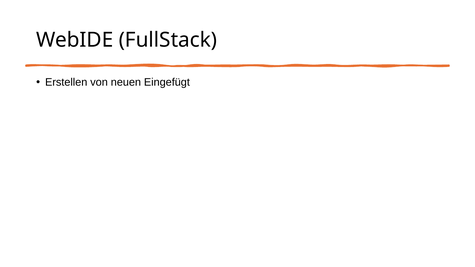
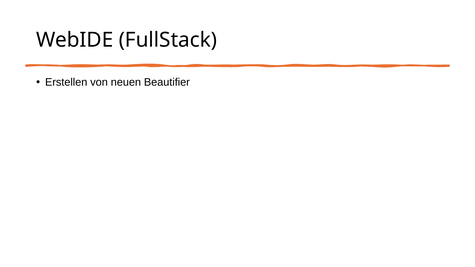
Eingefügt: Eingefügt -> Beautifier (167, 82)
